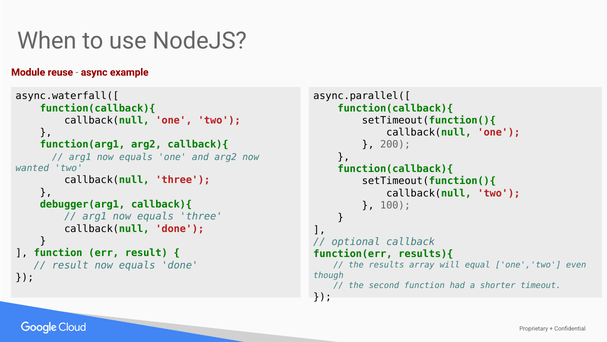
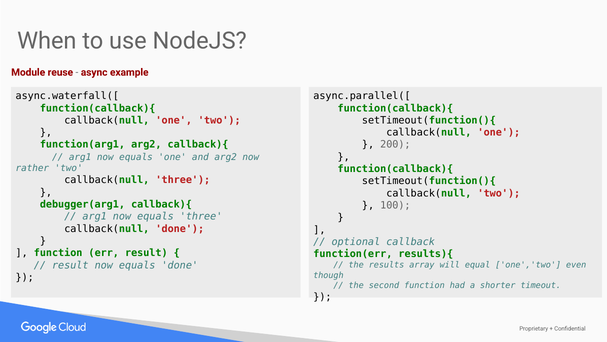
wanted: wanted -> rather (32, 168)
